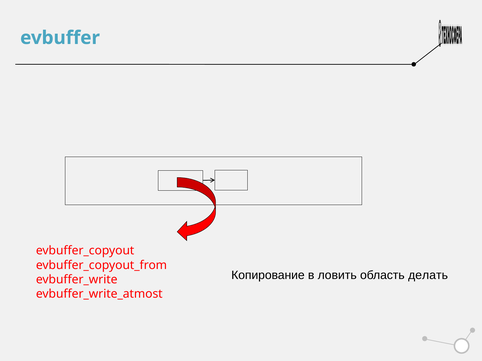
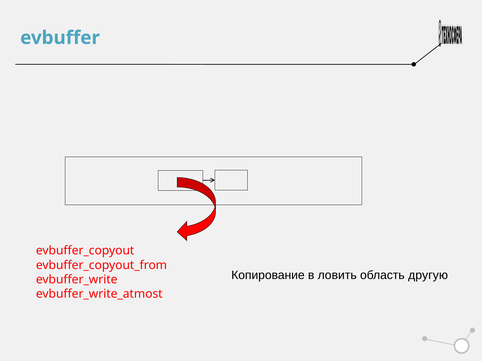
делать: делать -> другую (428, 276)
